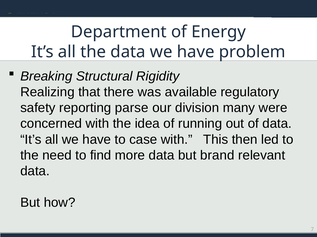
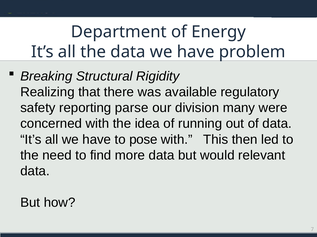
case: case -> pose (143, 140)
brand: brand -> would (217, 156)
